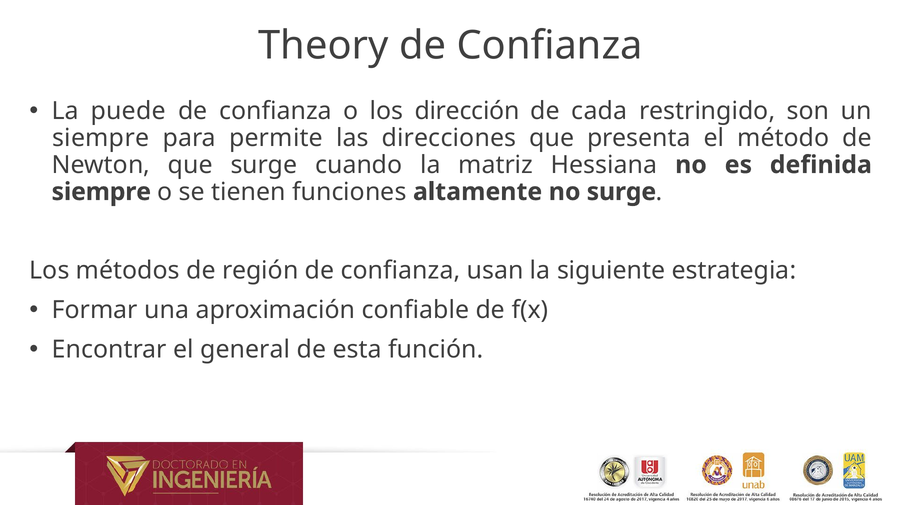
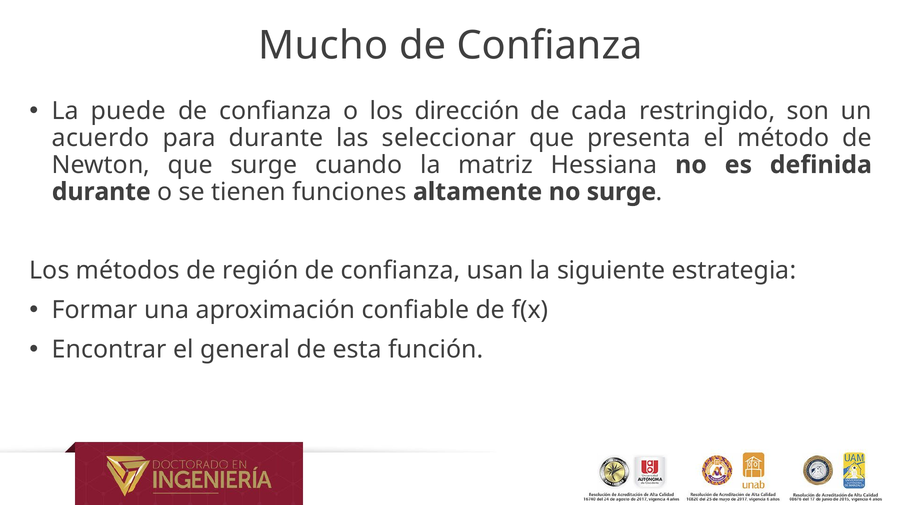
Theory: Theory -> Mucho (323, 45)
siempre: siempre -> acuerdo (101, 138)
para permite: permite -> durante (276, 138)
direcciones: direcciones -> seleccionar (449, 138)
siempre: siempre -> durante (101, 192)
